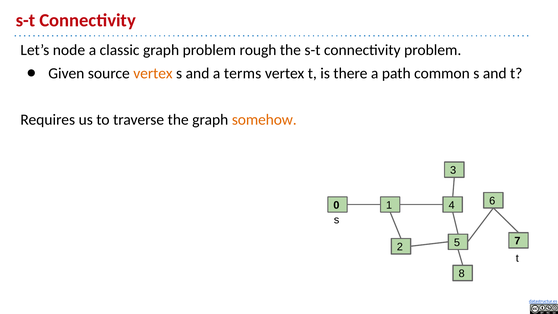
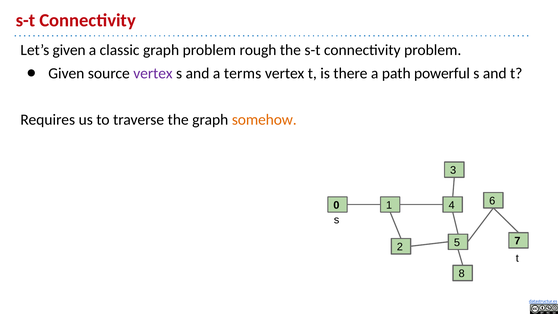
Let’s node: node -> given (69, 50)
vertex colour: orange -> purple (153, 73)
common: common -> powerful (442, 73)
